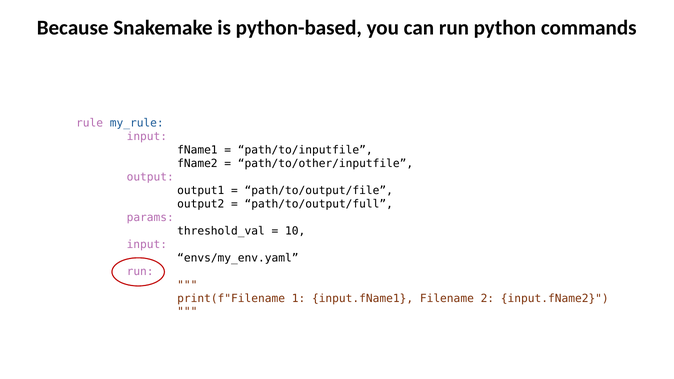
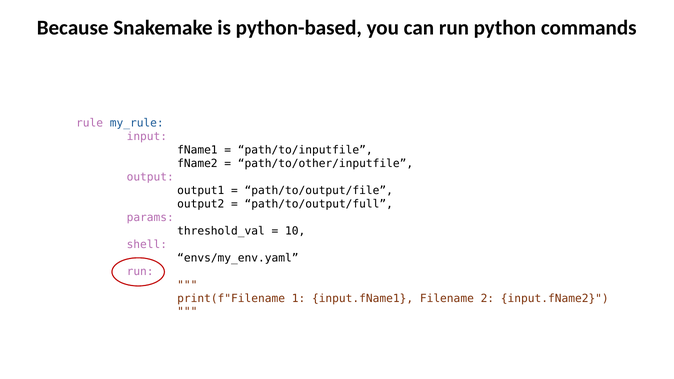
input: input -> shell (147, 245)
